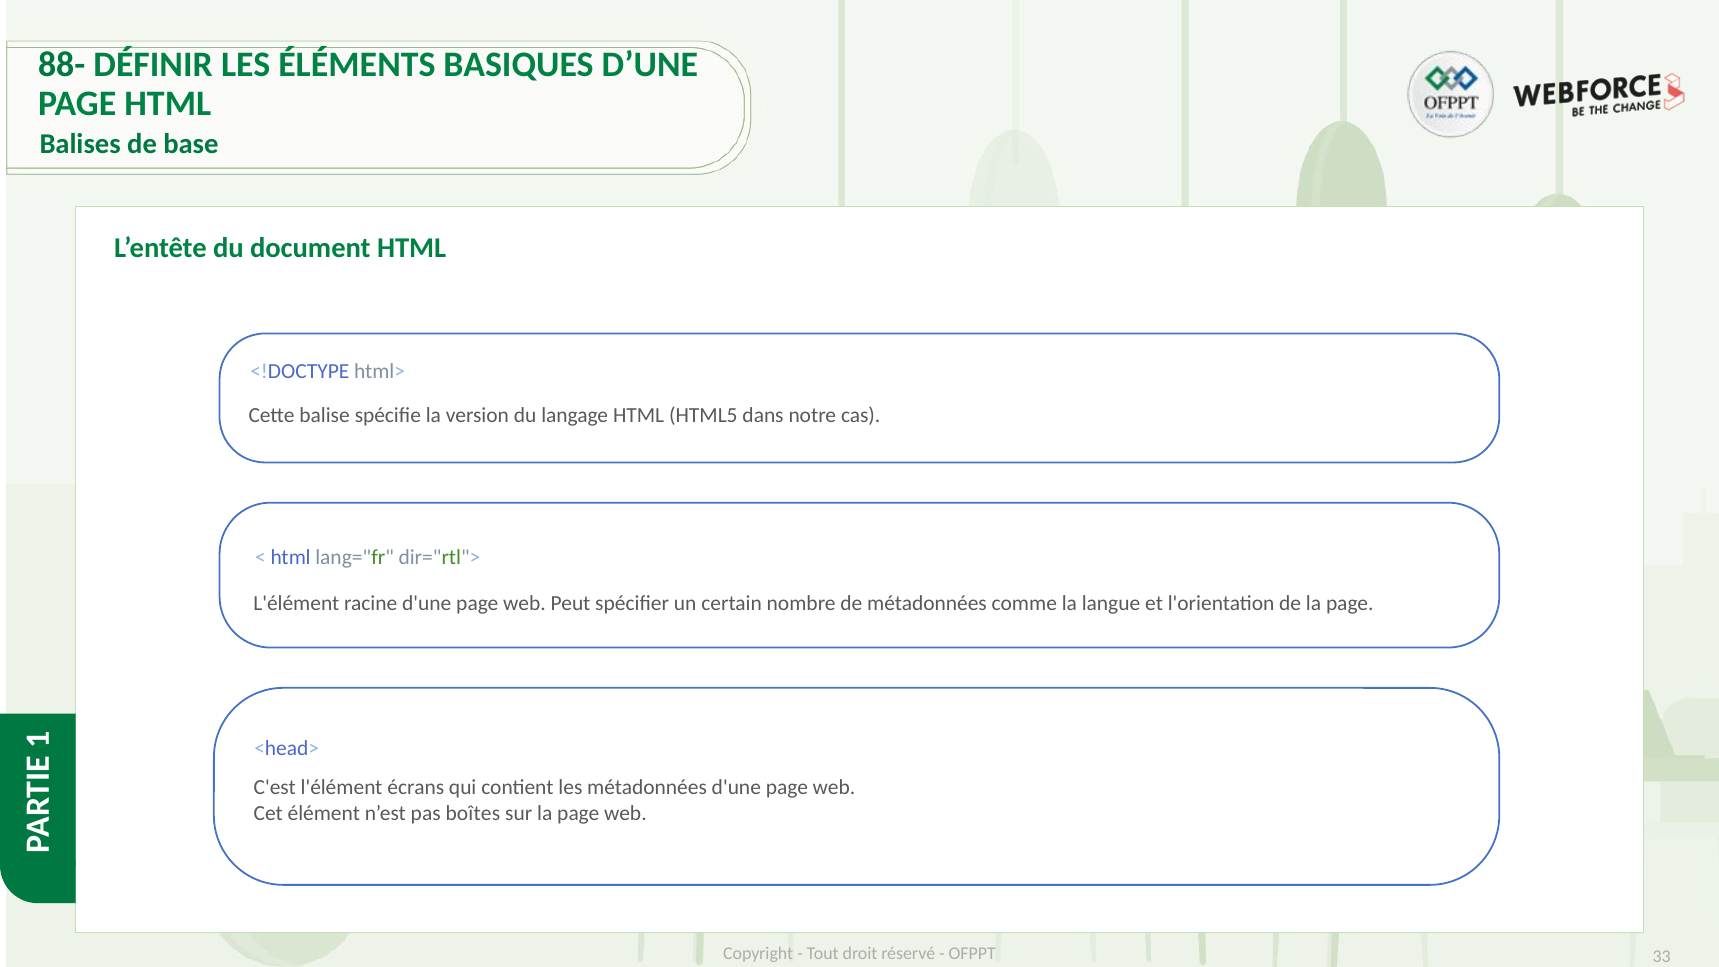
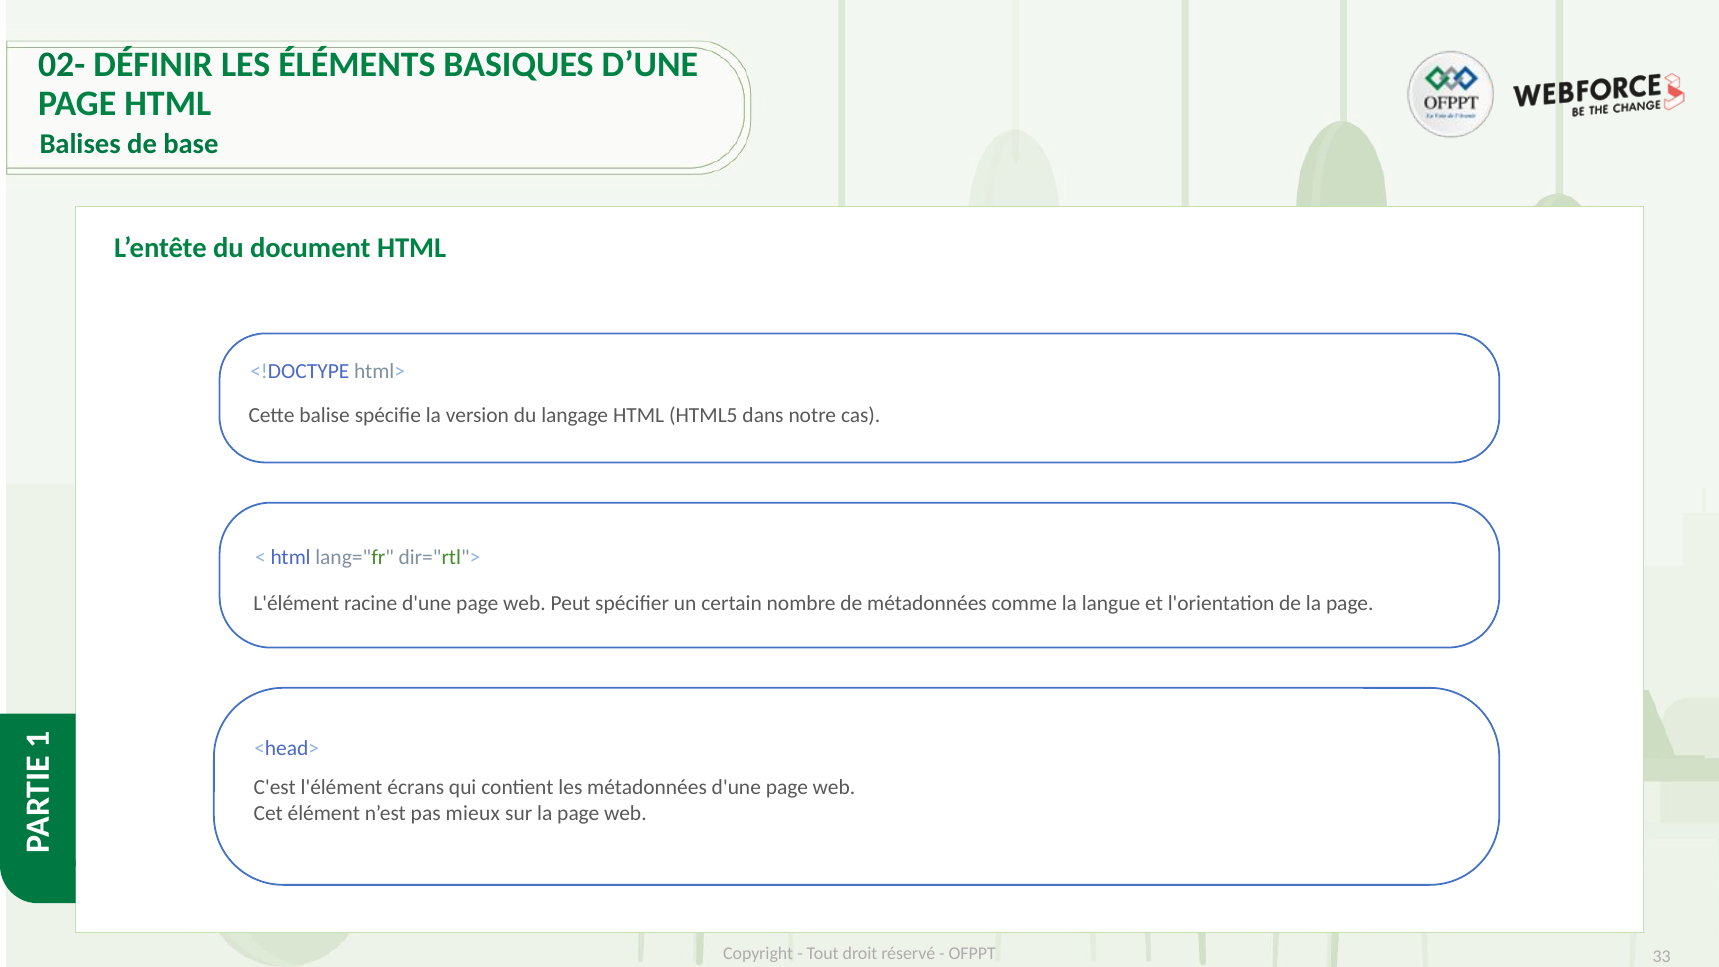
88-: 88- -> 02- (62, 65)
boîtes: boîtes -> mieux (473, 813)
